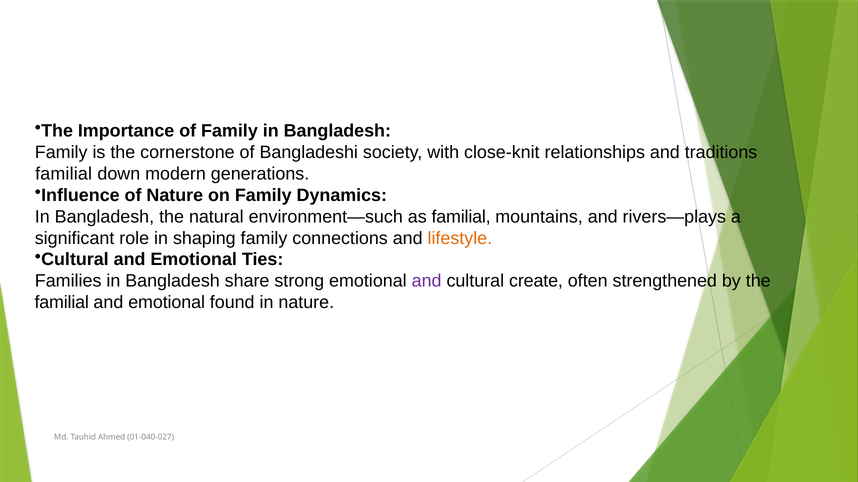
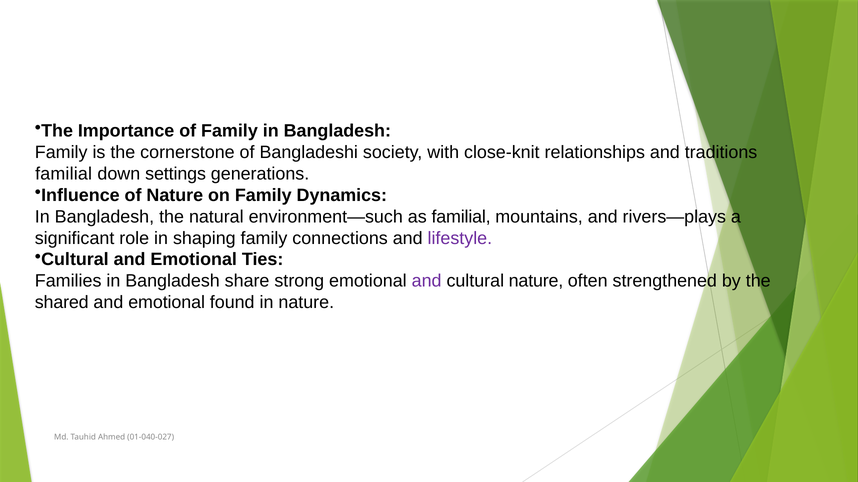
modern: modern -> settings (176, 174)
lifestyle colour: orange -> purple (460, 238)
cultural create: create -> nature (536, 281)
familial: familial -> shared (62, 303)
